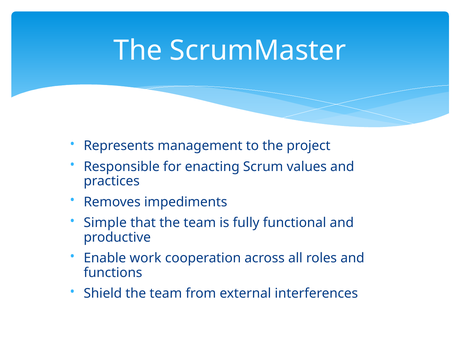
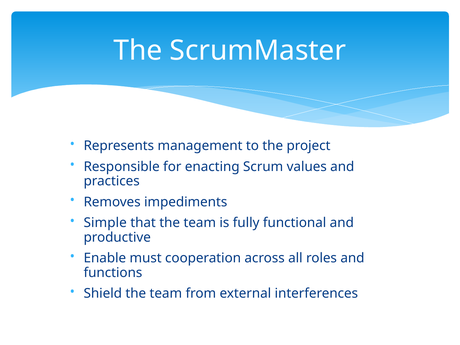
work: work -> must (146, 258)
